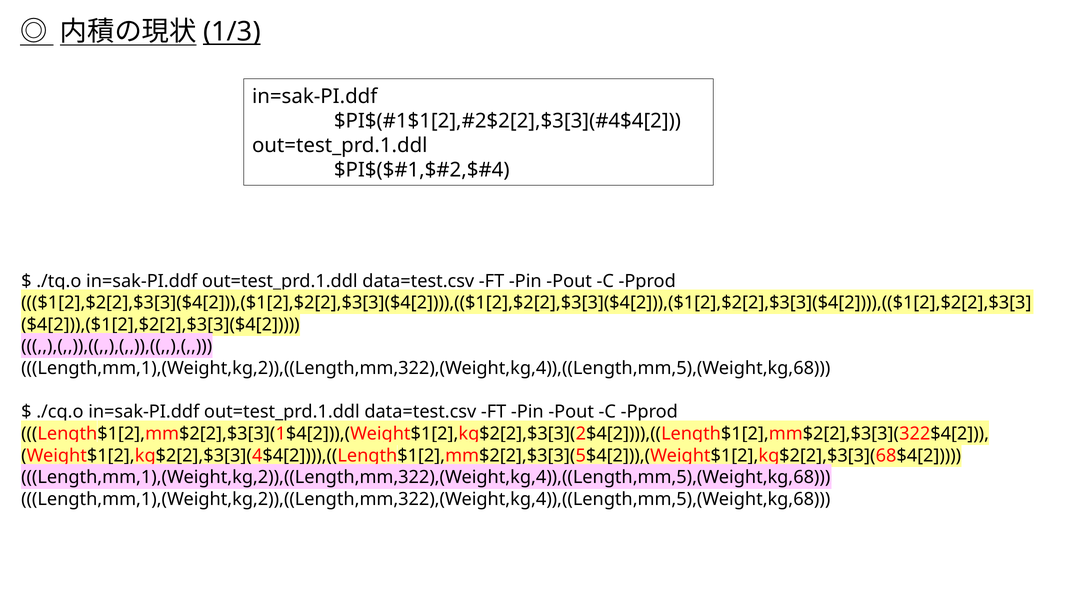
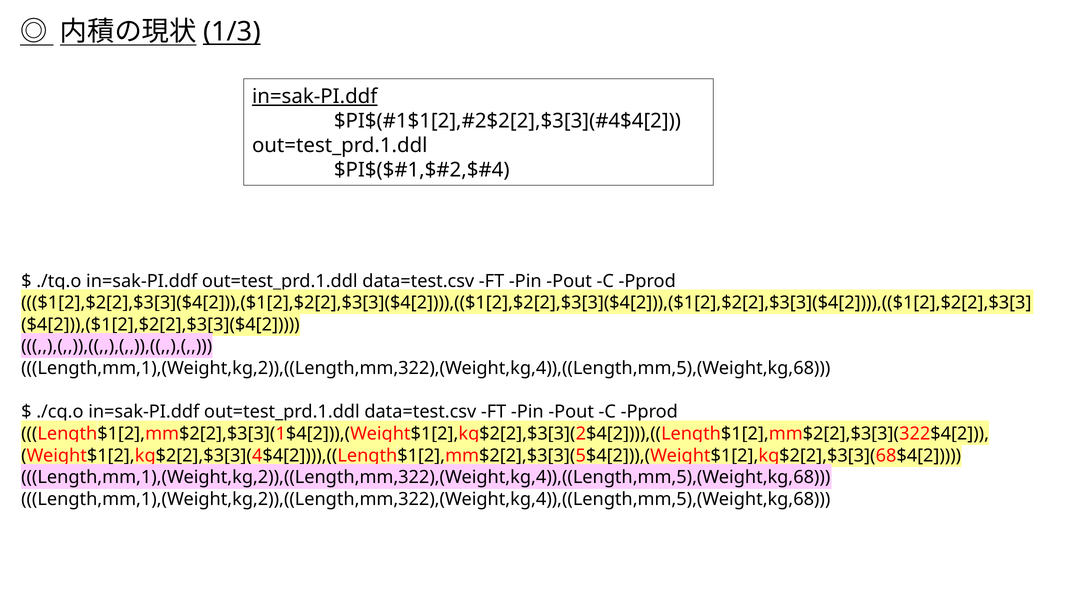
in=sak-PI.ddf underline: none -> present (315, 97)
